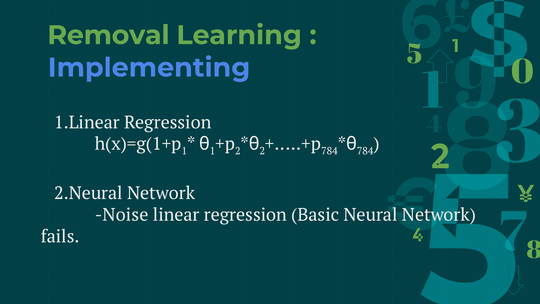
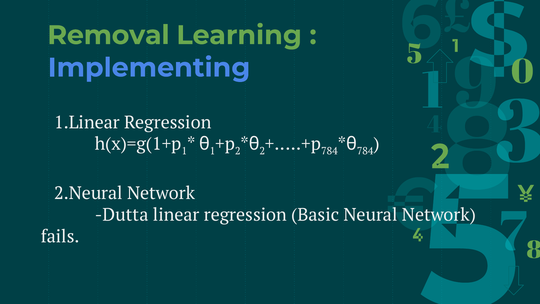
Noise: Noise -> Dutta (122, 215)
